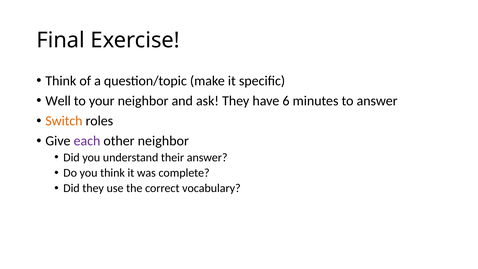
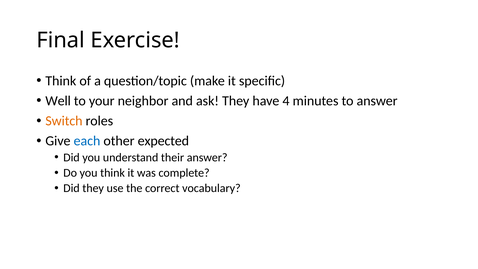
6: 6 -> 4 (286, 101)
each colour: purple -> blue (87, 141)
other neighbor: neighbor -> expected (163, 141)
